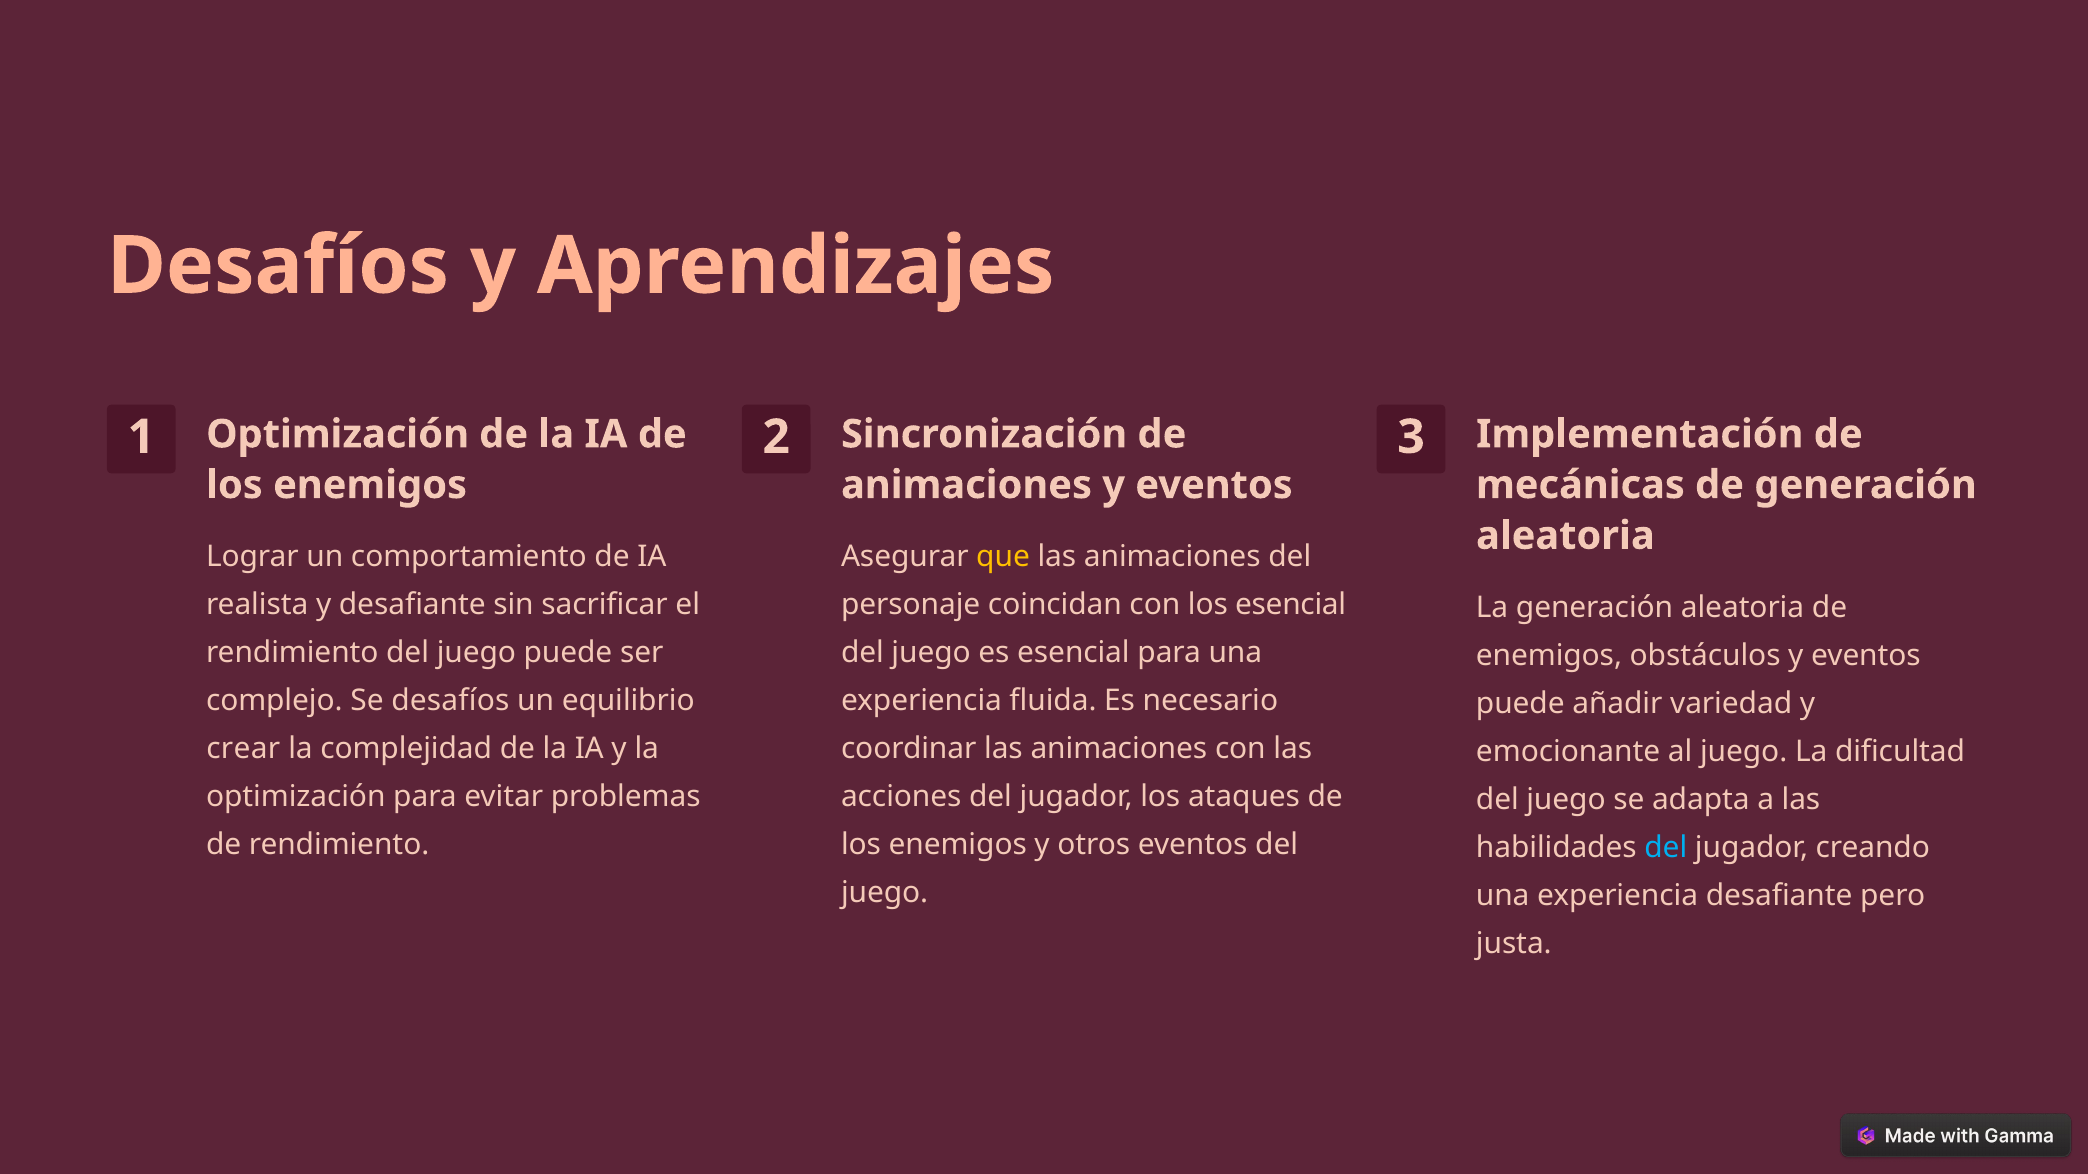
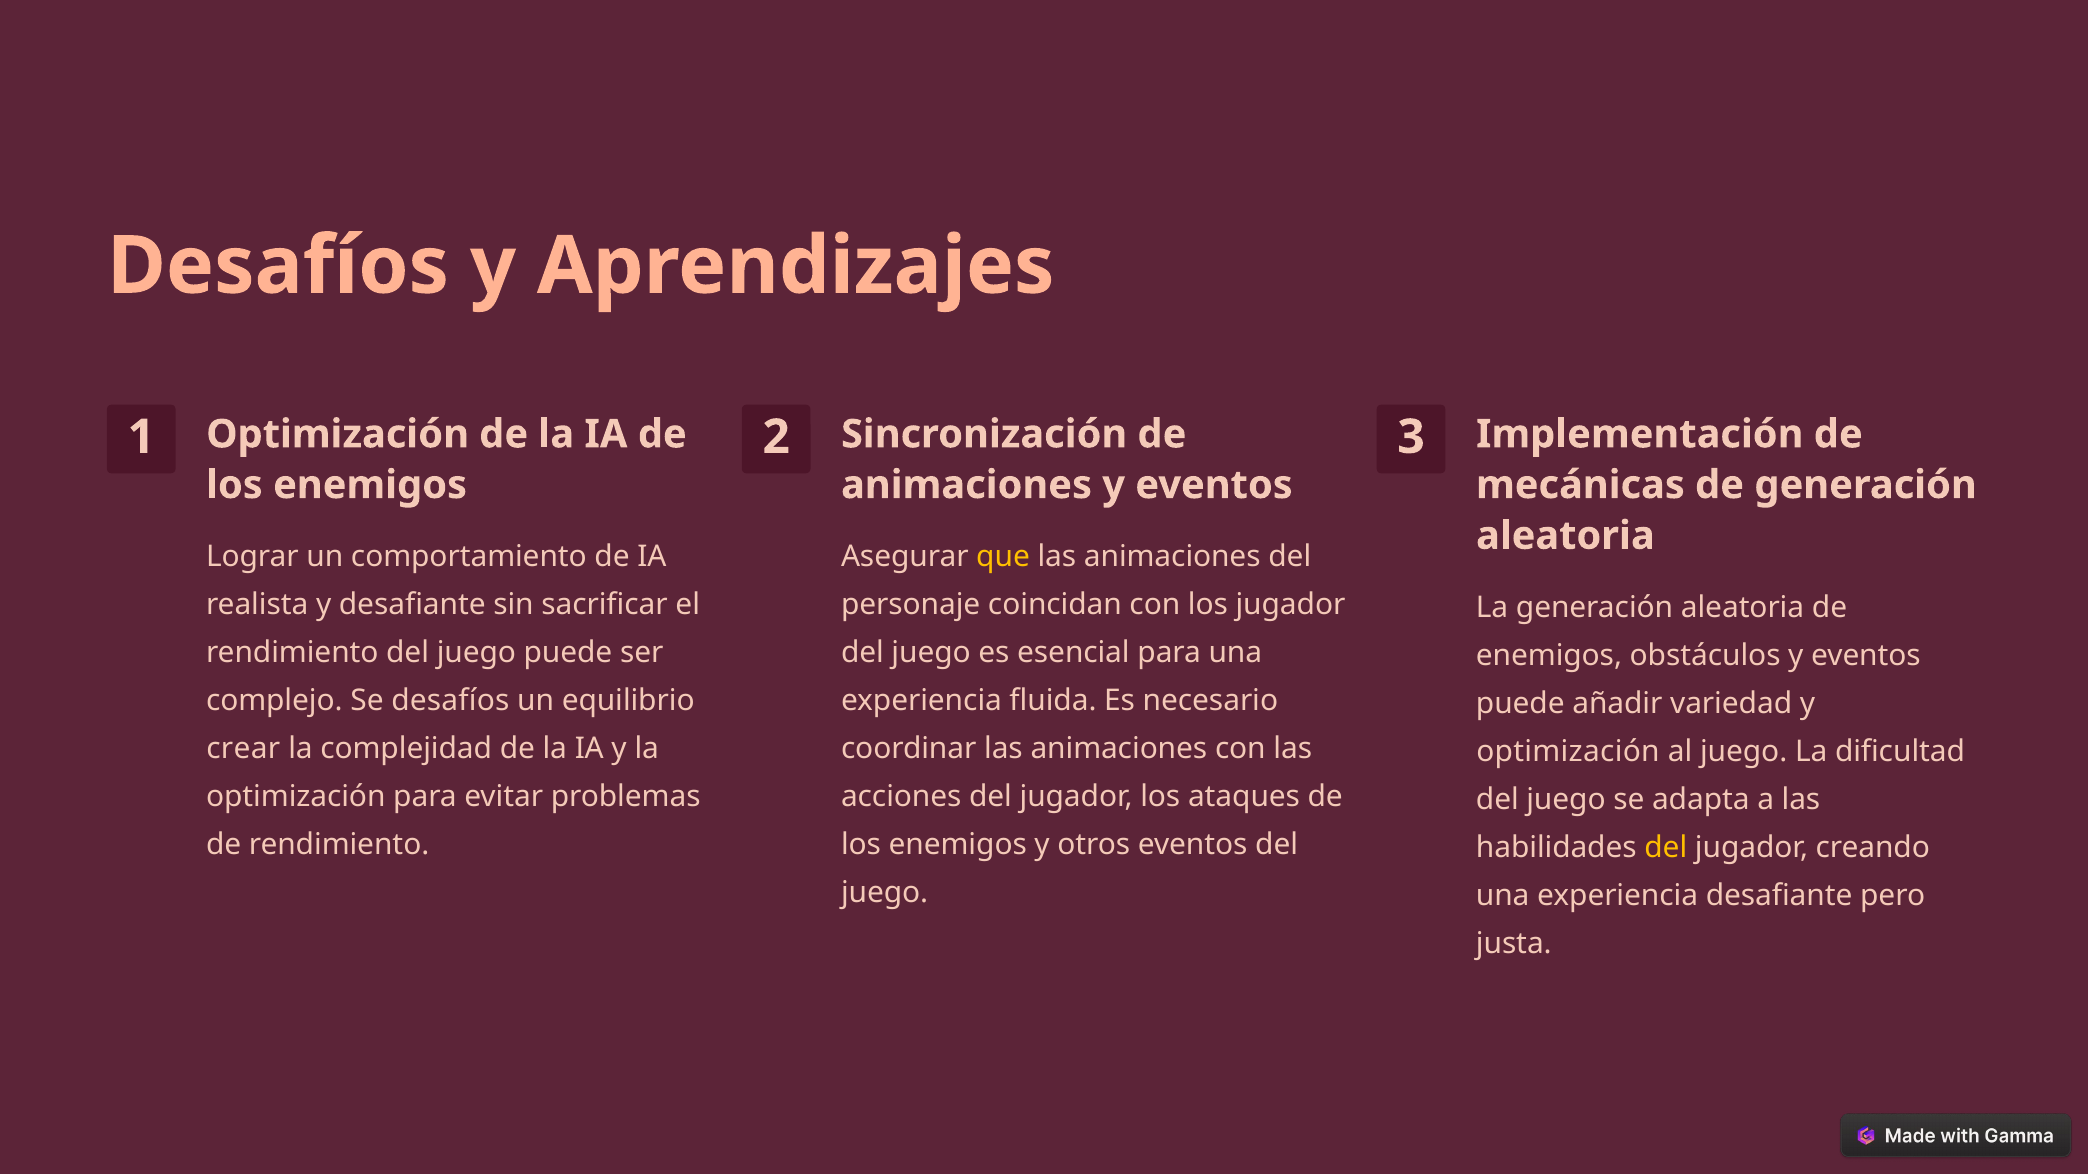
los esencial: esencial -> jugador (1290, 605)
emocionante: emocionante -> optimización (1568, 752)
del colour: light blue -> yellow (1666, 848)
